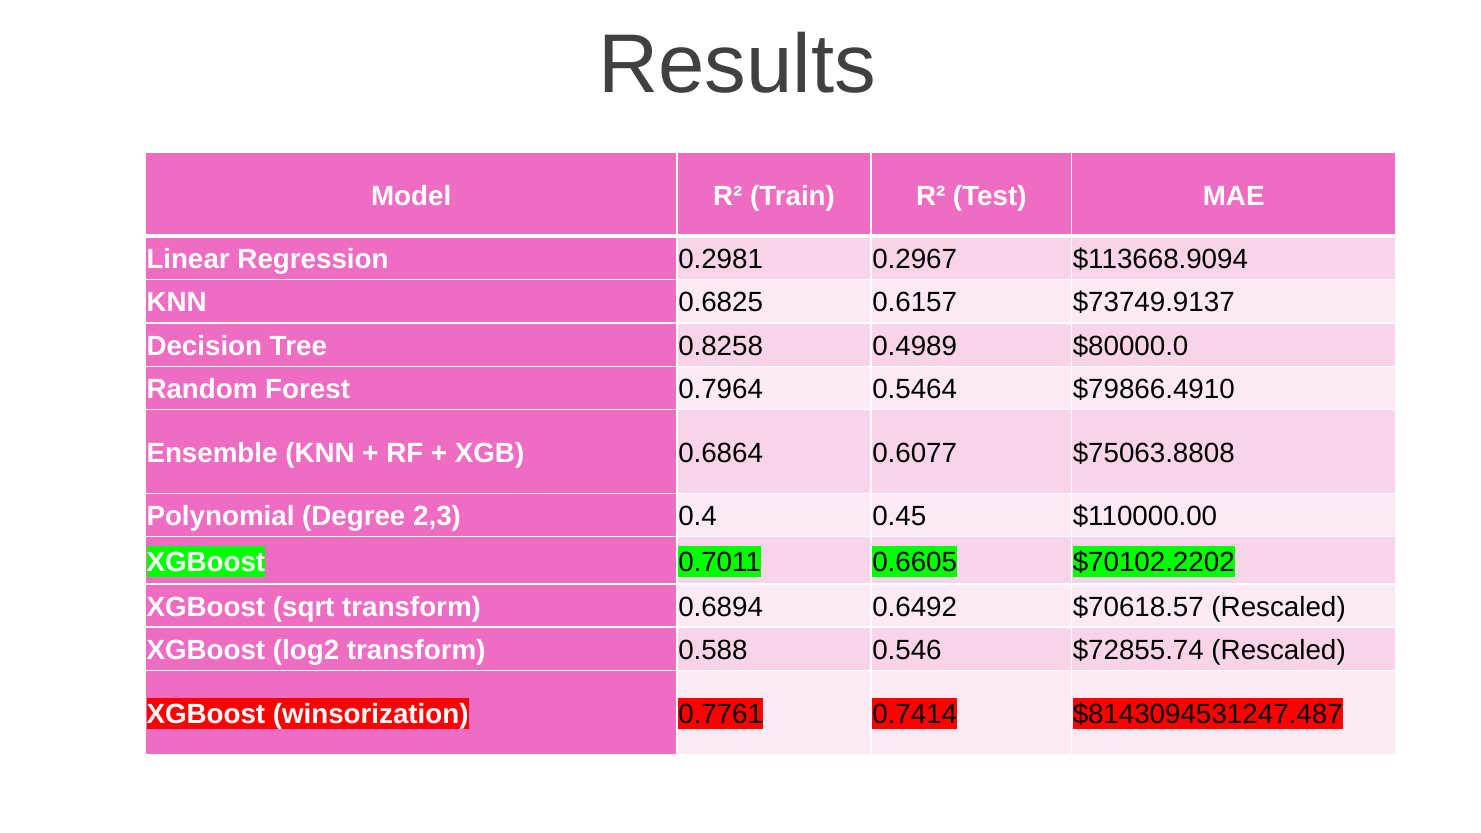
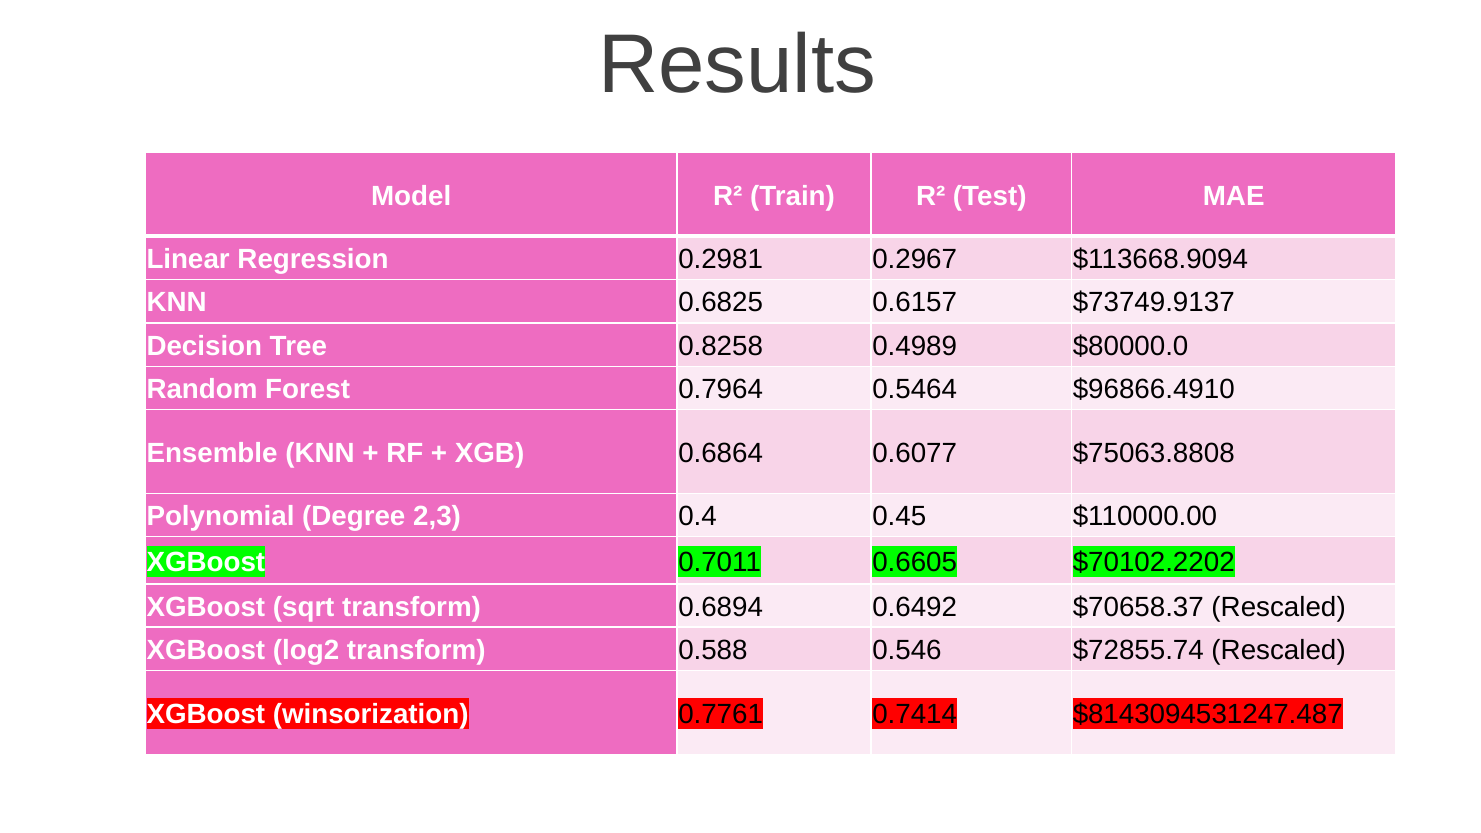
$79866.4910: $79866.4910 -> $96866.4910 (1154, 389)
$70618.57: $70618.57 -> $70658.37 (1138, 607)
